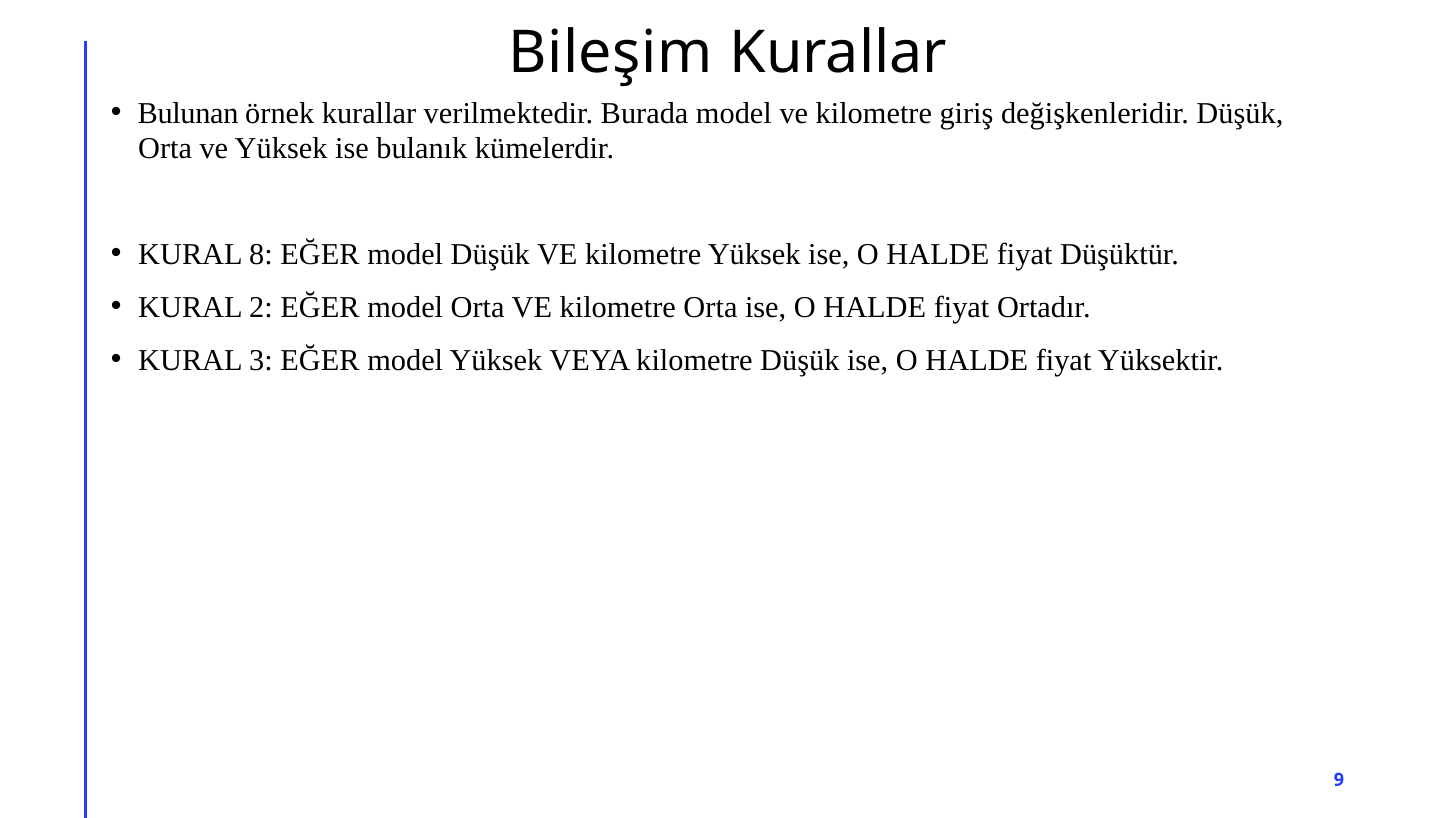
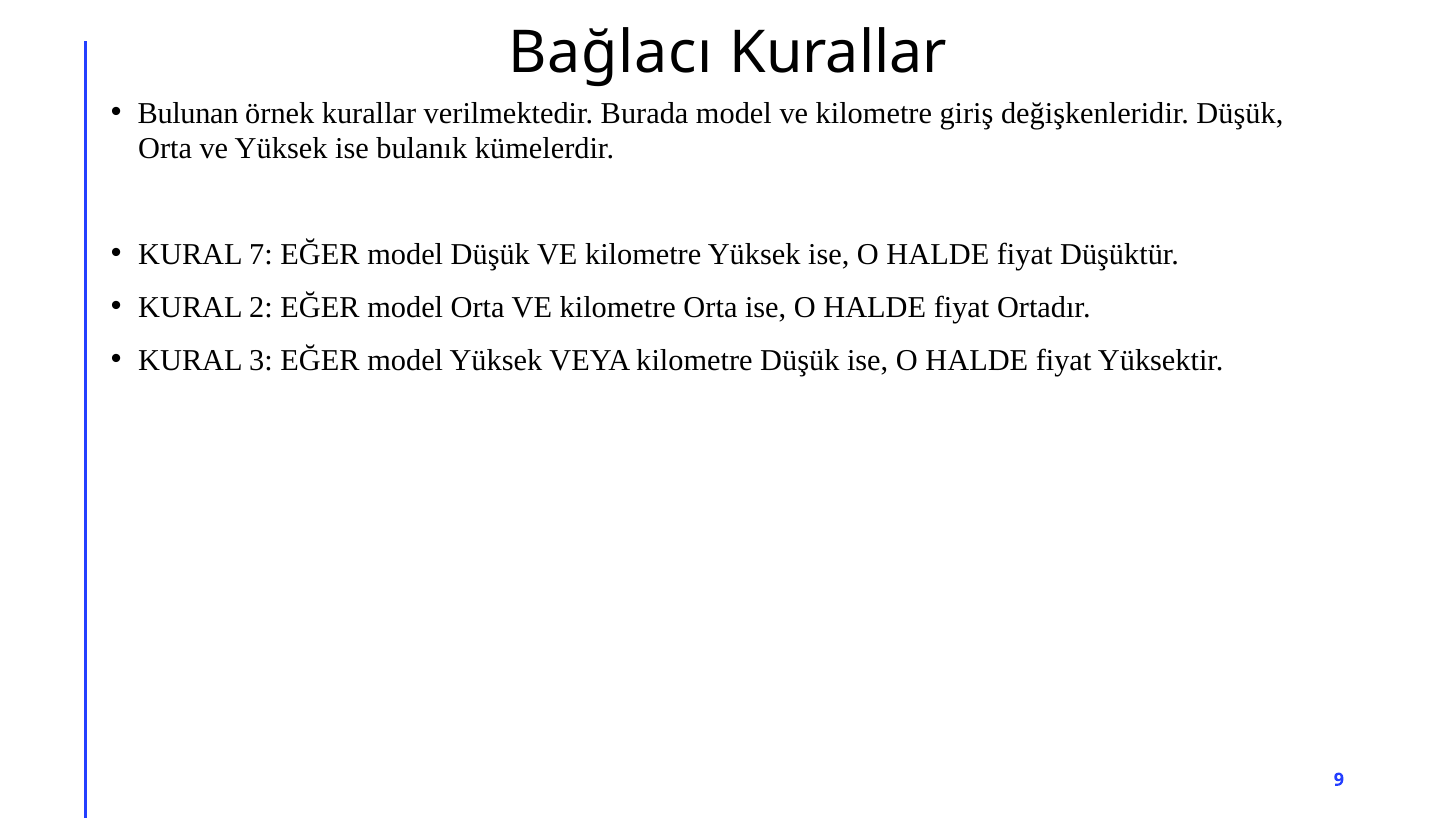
Bileşim: Bileşim -> Bağlacı (611, 53)
8: 8 -> 7 (261, 254)
